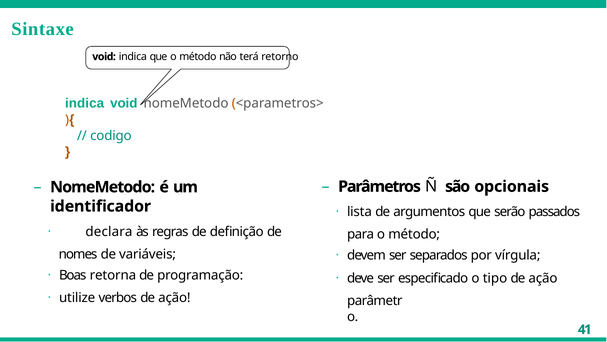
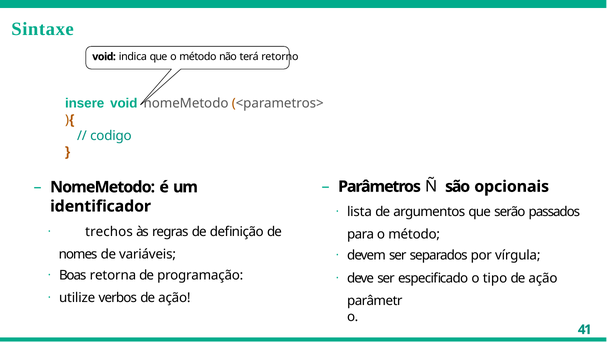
indica: indica -> insere (85, 103)
declara: declara -> trechos (109, 231)
